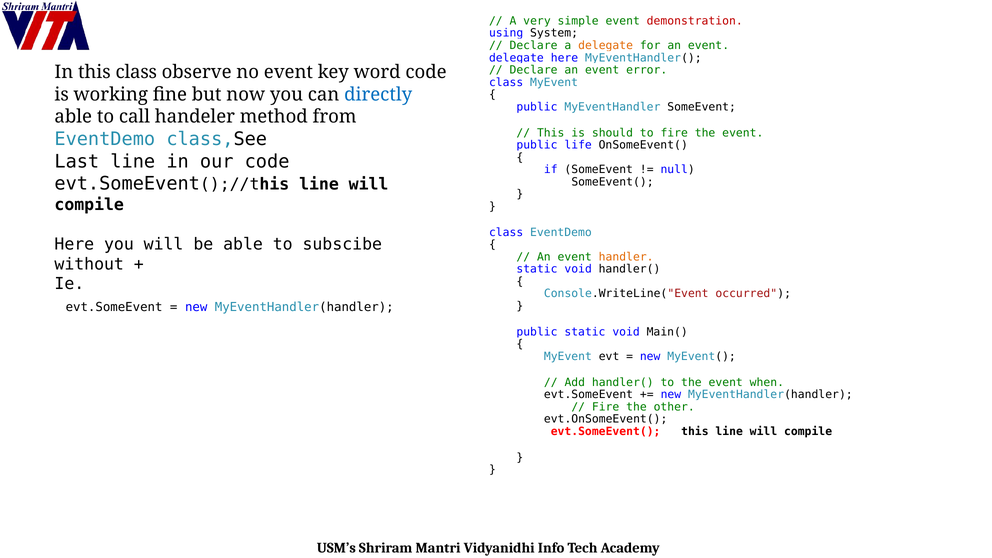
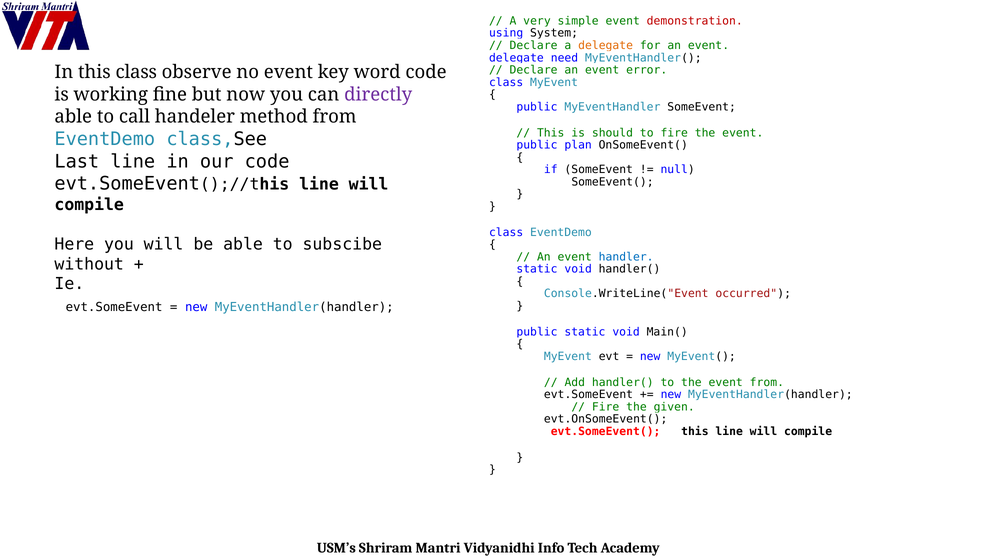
delegate here: here -> need (564, 58)
directly colour: blue -> purple (378, 94)
life: life -> plan (578, 145)
handler colour: orange -> blue (626, 257)
event when: when -> from (767, 382)
other: other -> given (674, 407)
